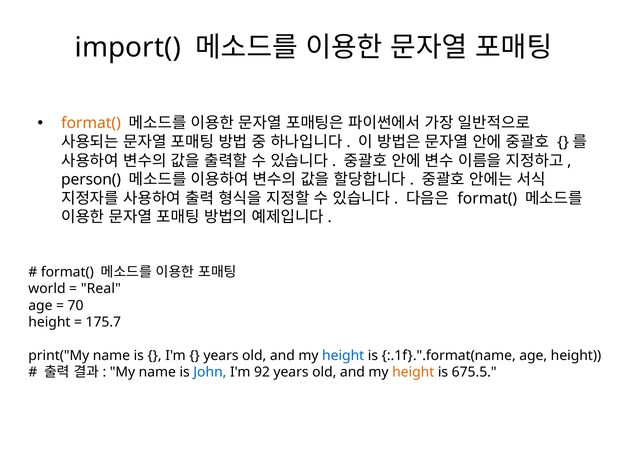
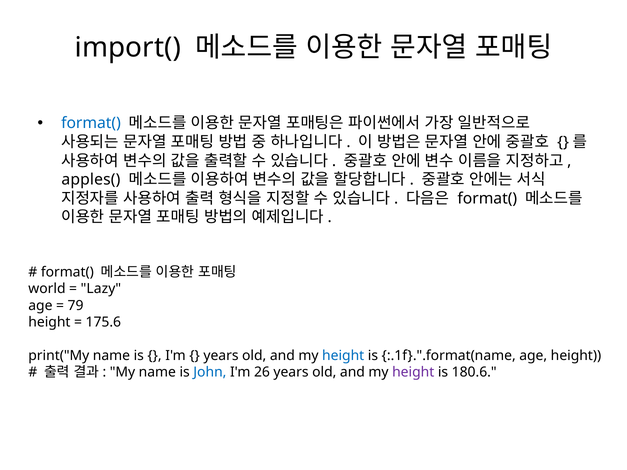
format( colour: orange -> blue (91, 123)
person(: person( -> apples( (91, 180)
Real: Real -> Lazy (101, 289)
70: 70 -> 79 (76, 306)
175.7: 175.7 -> 175.6 (103, 322)
92: 92 -> 26 (262, 372)
height colour: orange -> purple (413, 372)
675.5: 675.5 -> 180.6 (474, 372)
